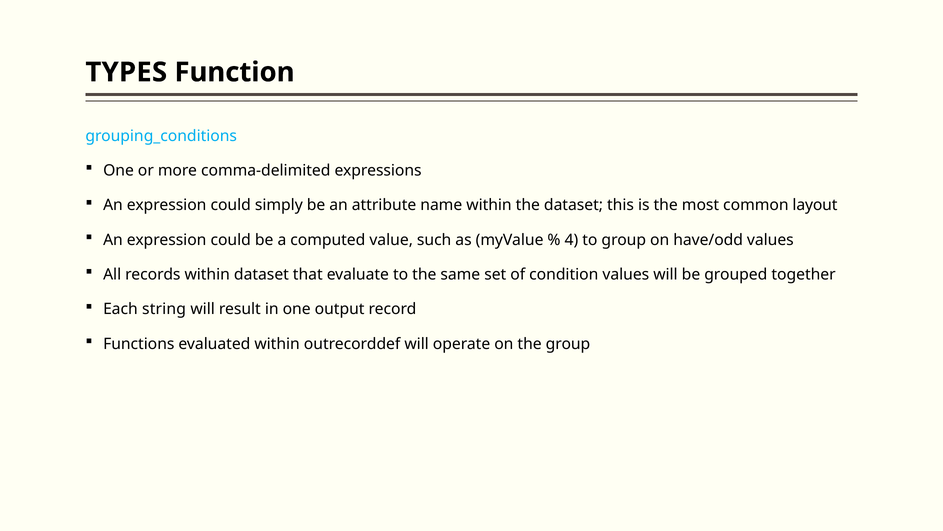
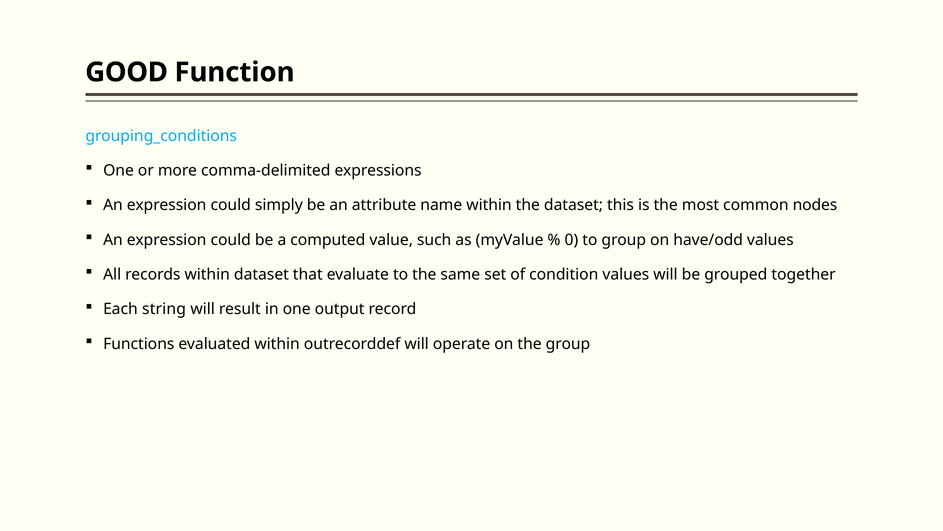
TYPES: TYPES -> GOOD (127, 72)
layout: layout -> nodes (815, 205)
4: 4 -> 0 (571, 240)
